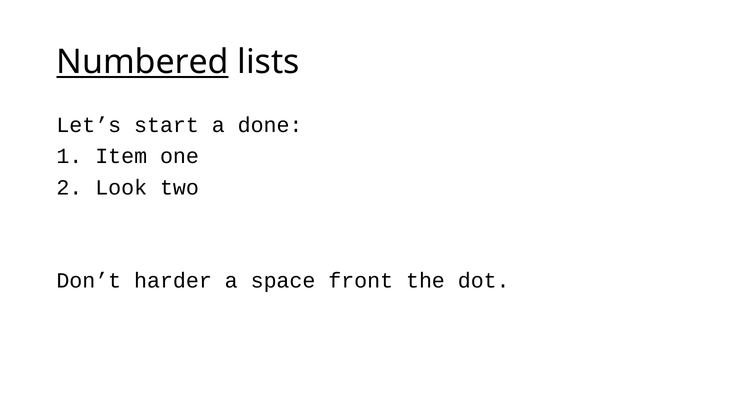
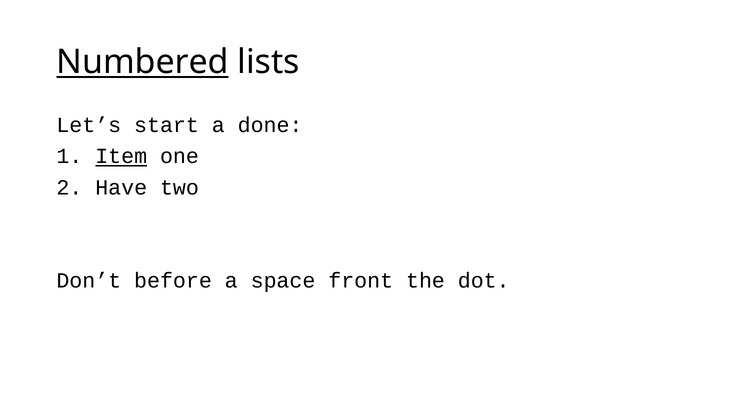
Item underline: none -> present (121, 156)
Look: Look -> Have (121, 187)
harder: harder -> before (173, 280)
